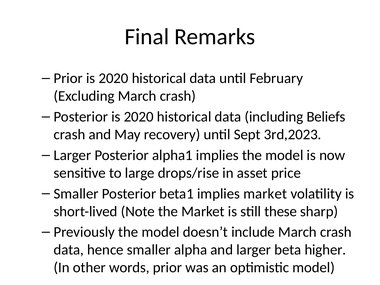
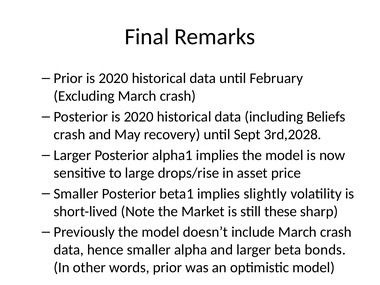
3rd,2023: 3rd,2023 -> 3rd,2028 (293, 134)
implies market: market -> slightly (265, 194)
higher: higher -> bonds (325, 250)
